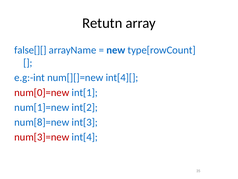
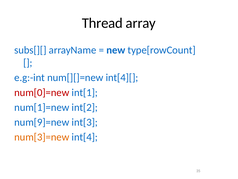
Retutn: Retutn -> Thread (102, 23)
false[][: false[][ -> subs[][ (30, 50)
num[8]=new: num[8]=new -> num[9]=new (42, 122)
num[3]=new colour: red -> orange (42, 137)
